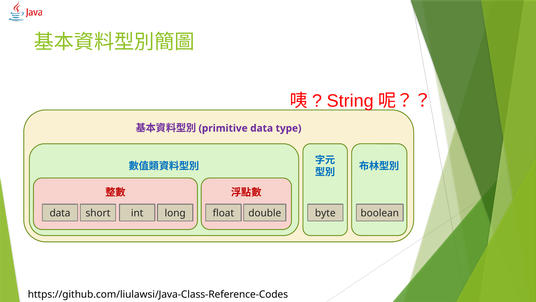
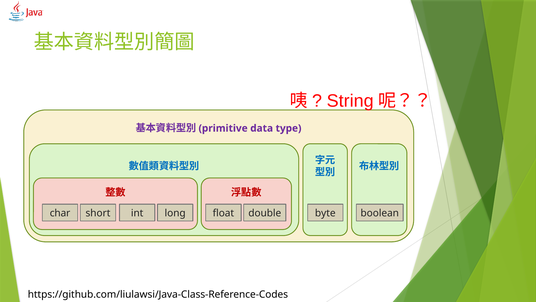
data: data -> char (60, 213)
